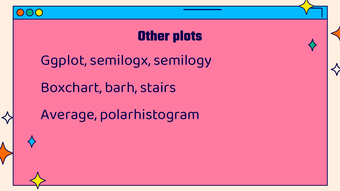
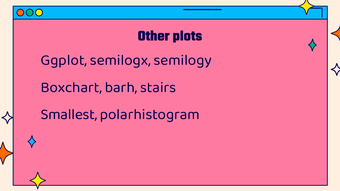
Average: Average -> Smallest (69, 114)
